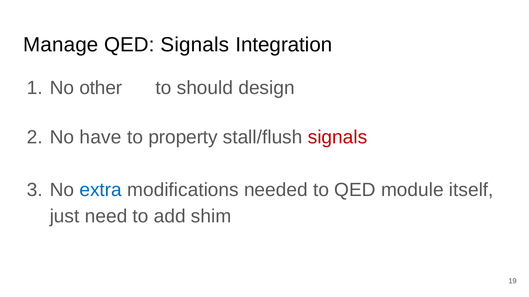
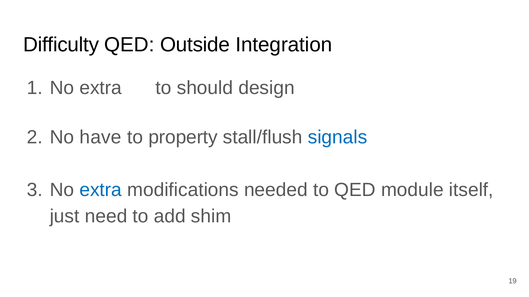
Manage: Manage -> Difficulty (61, 45)
QED Signals: Signals -> Outside (195, 45)
other: other -> extra (101, 88)
signals colour: red -> blue (338, 137)
